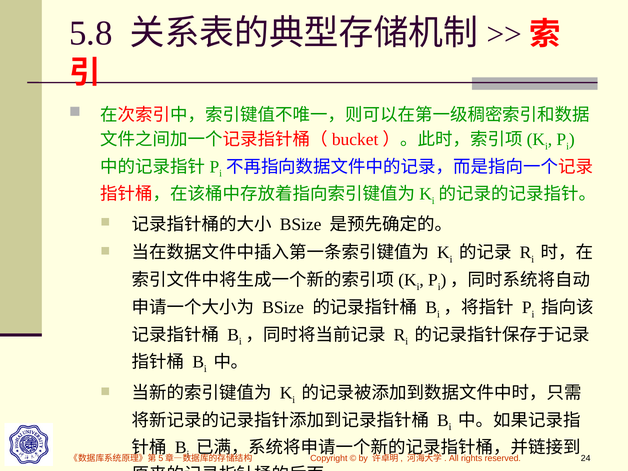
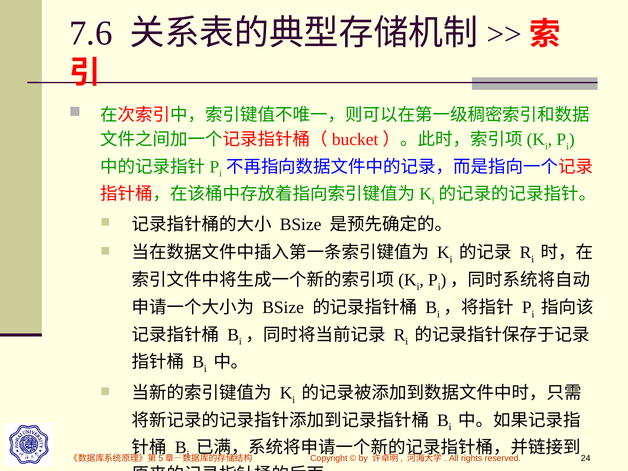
5.8: 5.8 -> 7.6 (91, 33)
